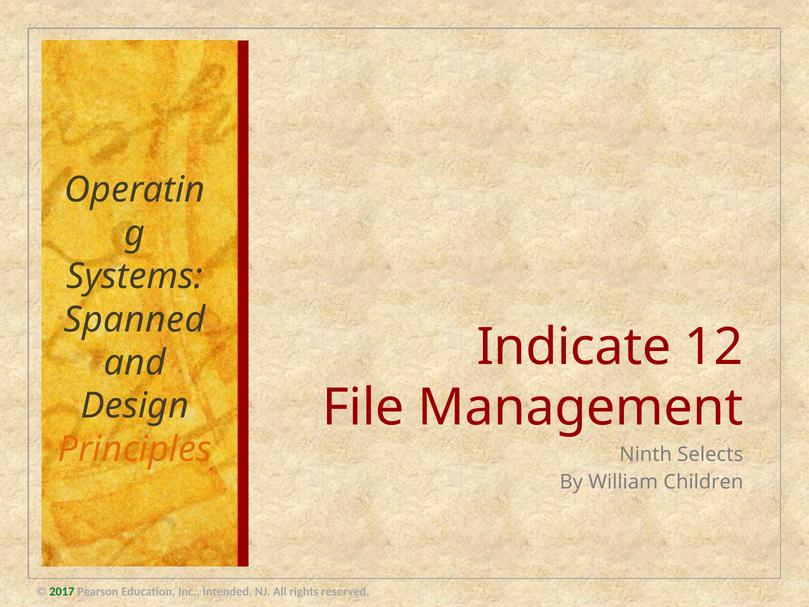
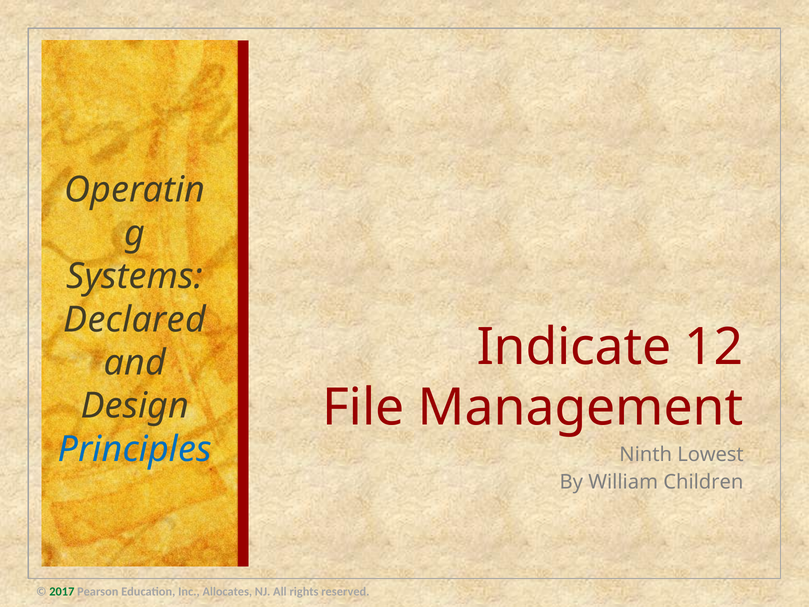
Spanned: Spanned -> Declared (135, 320)
Principles colour: orange -> blue (135, 449)
Selects: Selects -> Lowest (710, 454)
Intended: Intended -> Allocates (227, 591)
